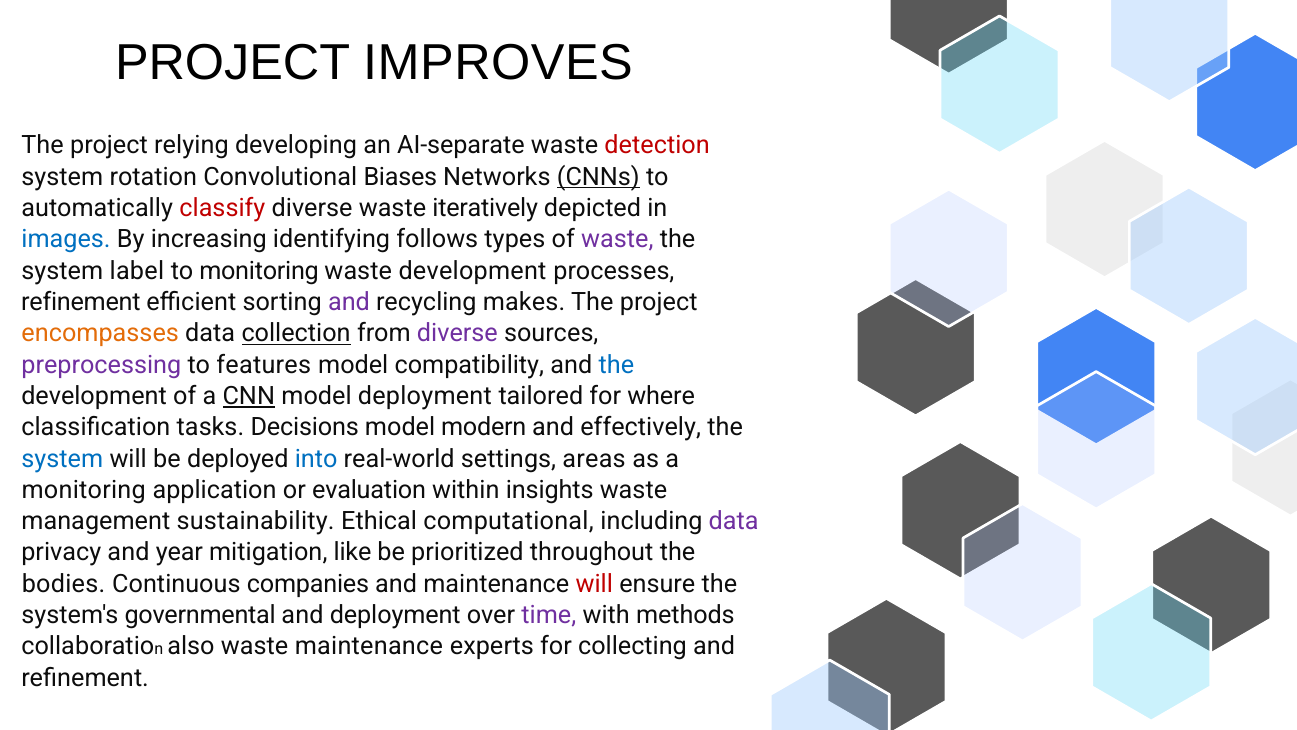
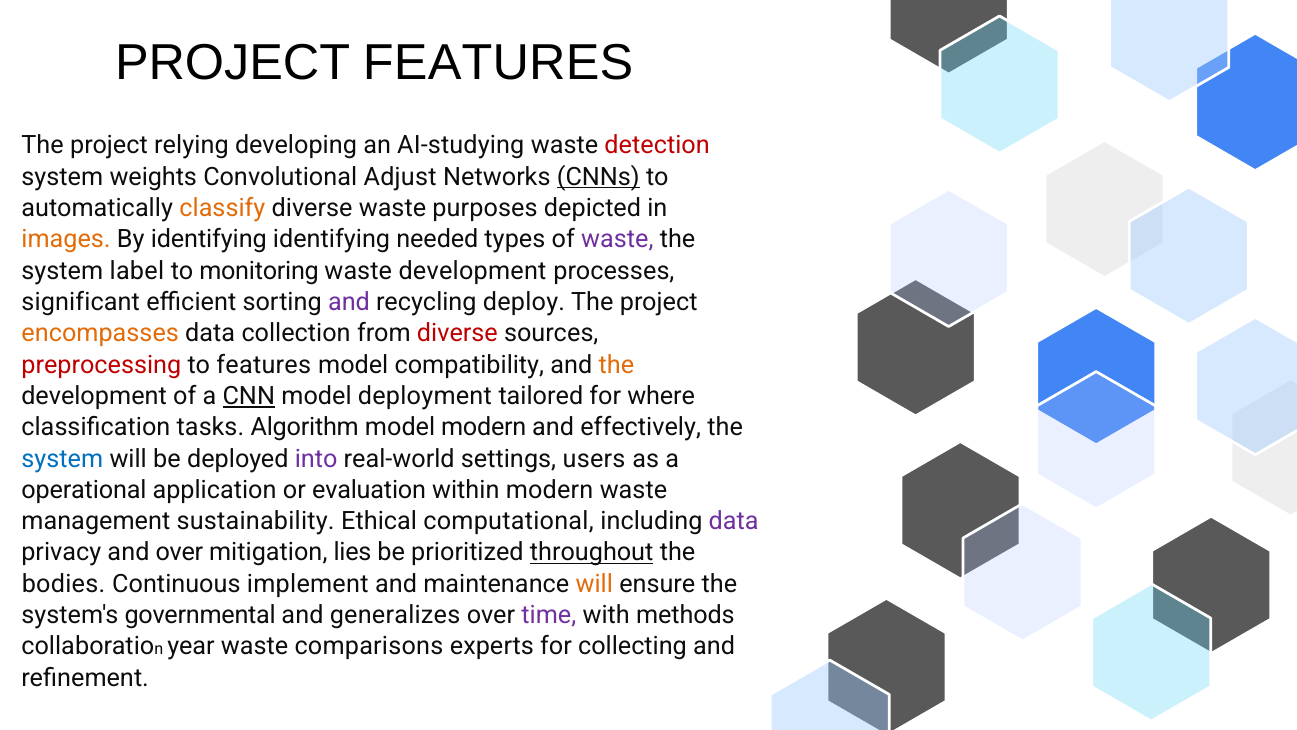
PROJECT IMPROVES: IMPROVES -> FEATURES (498, 63)
AI-separate: AI-separate -> AI-studying (461, 145)
rotation: rotation -> weights (153, 177)
Biases: Biases -> Adjust (400, 177)
classify colour: red -> orange (222, 208)
iteratively: iteratively -> purposes (485, 208)
images colour: blue -> orange (66, 239)
By increasing: increasing -> identifying (209, 239)
follows: follows -> needed (437, 239)
refinement: refinement -> significant (81, 302)
makes: makes -> deploy (524, 302)
collection underline: present -> none (296, 333)
diverse colour: purple -> red (457, 333)
preprocessing colour: purple -> red (101, 365)
the colour: blue -> orange (616, 365)
Decisions: Decisions -> Algorithm (305, 427)
into colour: blue -> purple (316, 458)
areas: areas -> users (594, 458)
monitoring: monitoring -> operational (84, 490)
within insights: insights -> modern (550, 490)
and year: year -> over (179, 552)
like: like -> lies (353, 552)
throughout underline: none -> present (592, 552)
companies: companies -> implement (308, 584)
will colour: red -> orange (594, 584)
and deployment: deployment -> generalizes (395, 615)
also: also -> year (191, 646)
waste maintenance: maintenance -> comparisons (369, 646)
